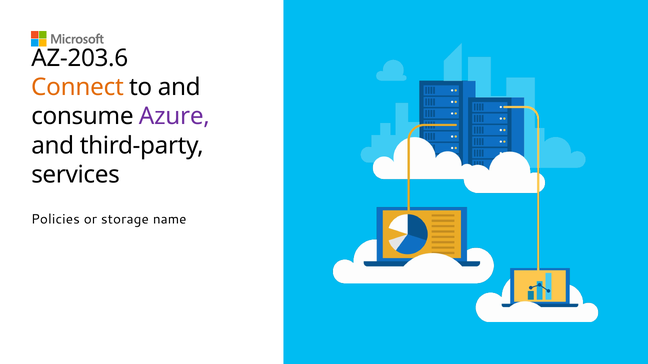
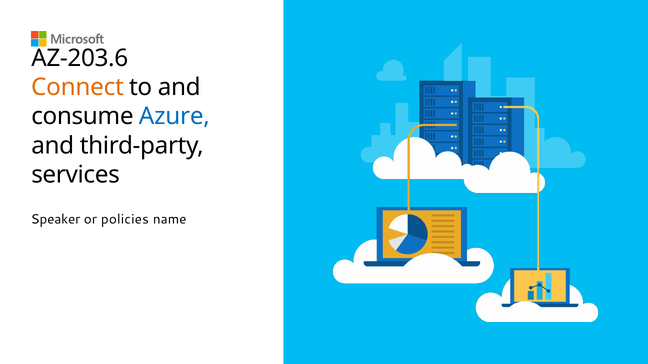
Azure colour: purple -> blue (174, 117)
Policies: Policies -> Speaker (56, 220)
storage: storage -> policies (125, 220)
